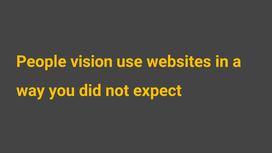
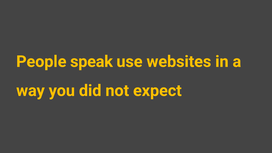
vision: vision -> speak (92, 62)
